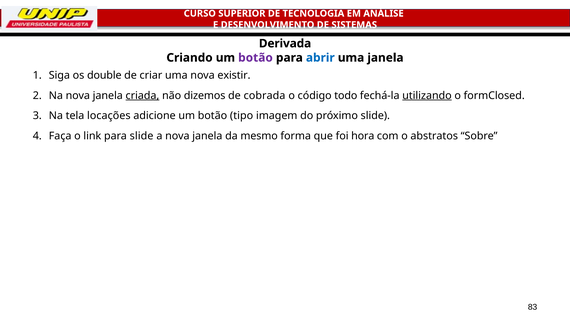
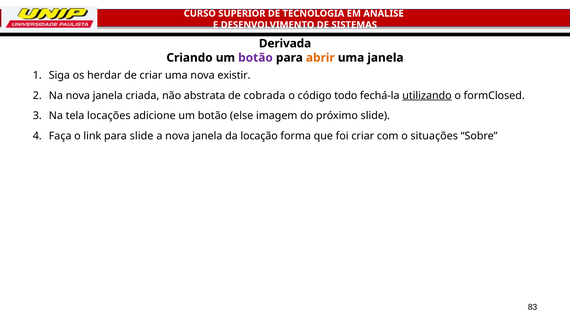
abrir colour: blue -> orange (320, 58)
double: double -> herdar (104, 75)
criada underline: present -> none (142, 96)
dizemos: dizemos -> abstrata (205, 96)
tipo: tipo -> else (242, 116)
mesmo: mesmo -> locação (259, 136)
foi hora: hora -> criar (363, 136)
abstratos: abstratos -> situações (434, 136)
